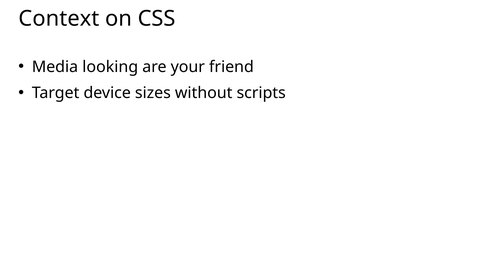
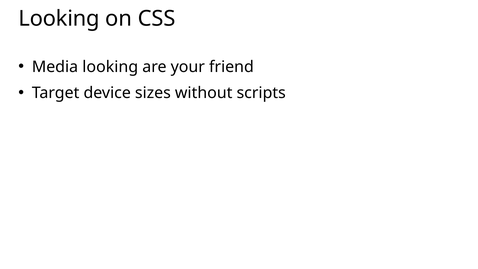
Context: Context -> Looking (59, 19)
